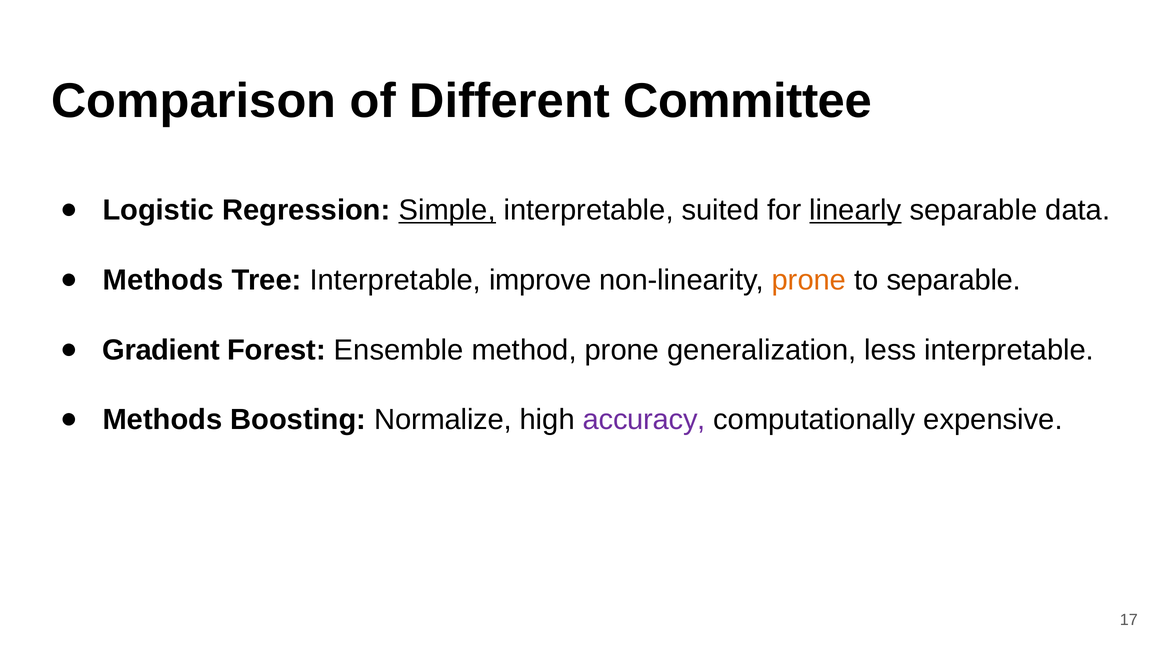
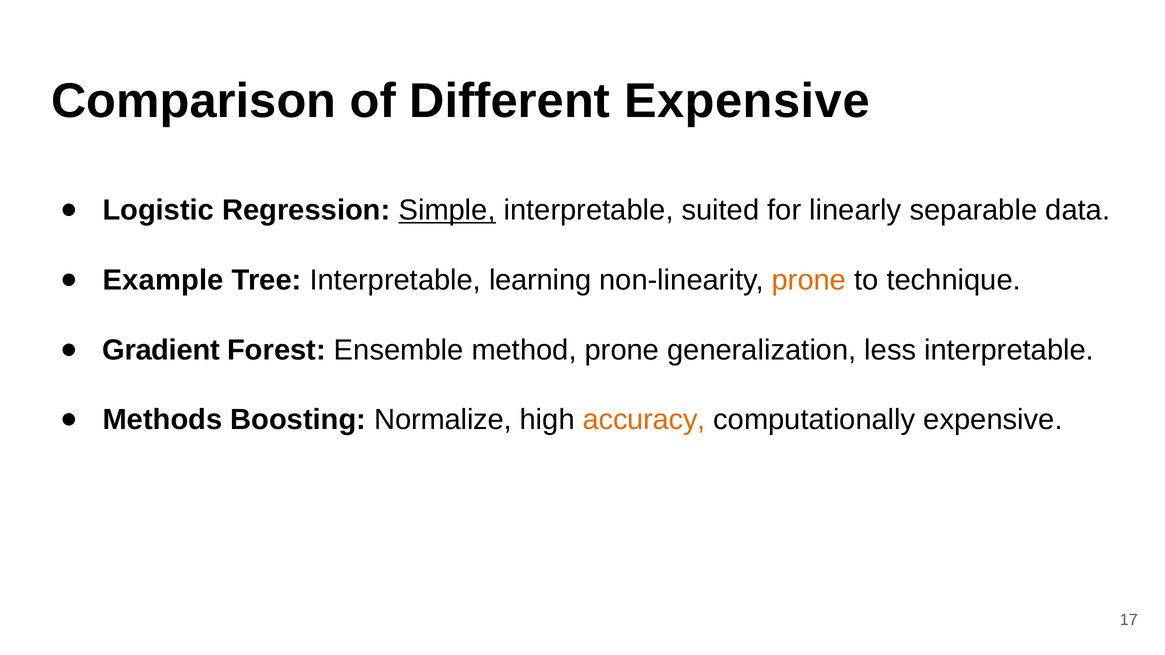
Different Committee: Committee -> Expensive (747, 101)
linearly underline: present -> none (855, 210)
Methods: Methods -> Example (163, 280)
improve: improve -> learning (540, 280)
to separable: separable -> technique (954, 280)
accuracy colour: purple -> orange (644, 420)
